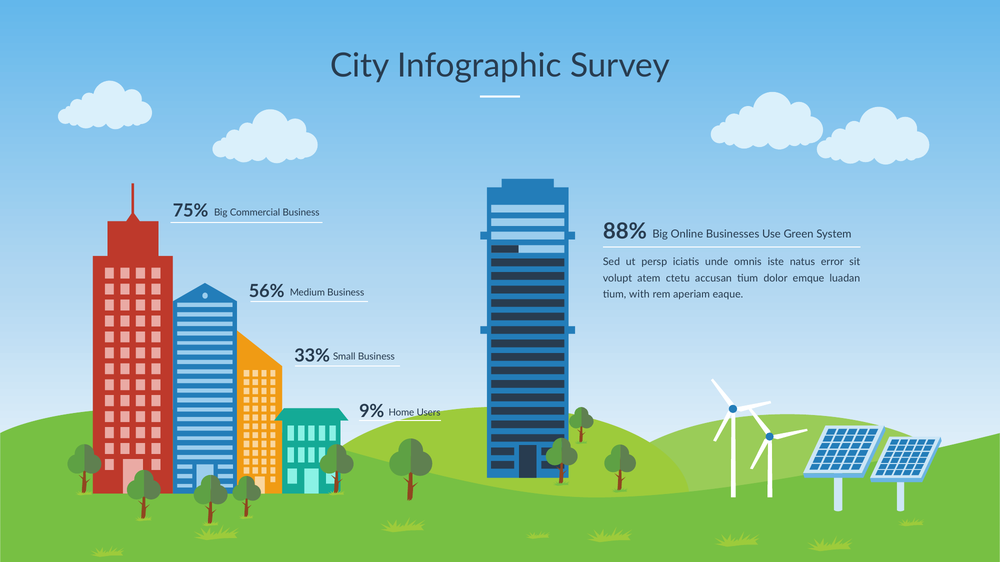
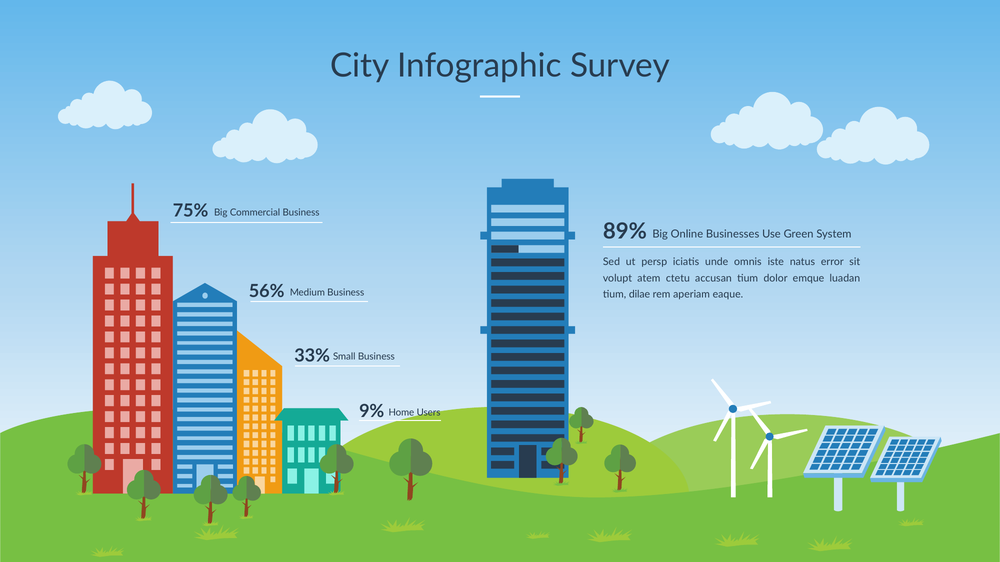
88%: 88% -> 89% (625, 232)
with: with -> dilae (639, 295)
